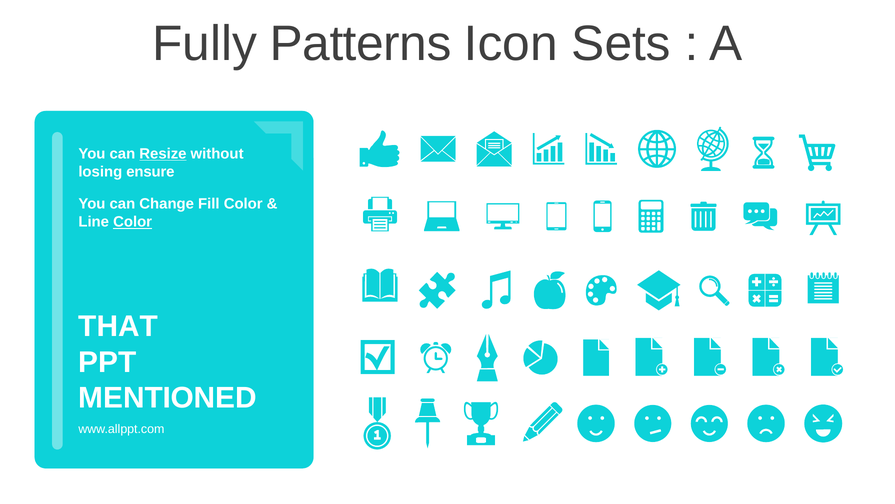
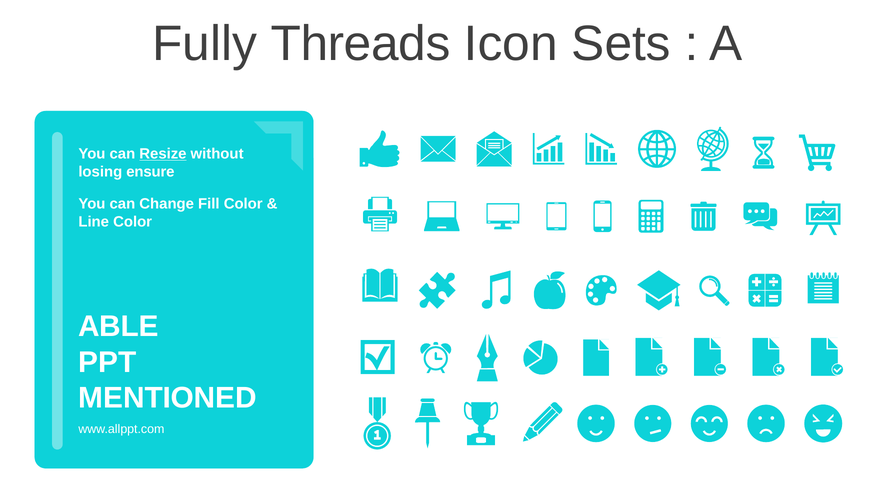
Patterns: Patterns -> Threads (361, 44)
Color underline: present -> none (133, 222)
THAT: THAT -> ABLE (118, 326)
